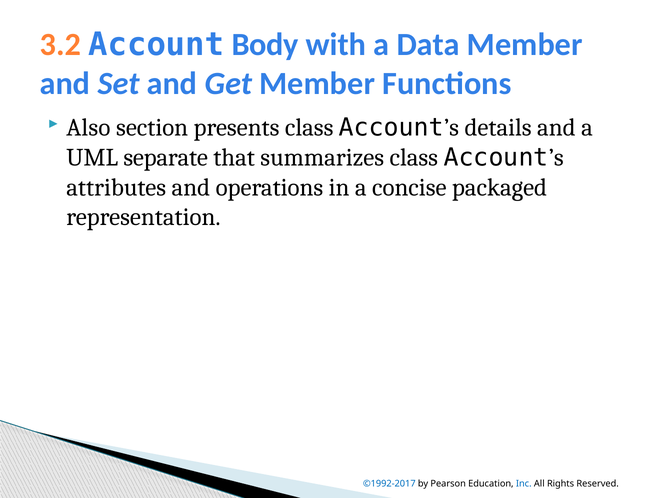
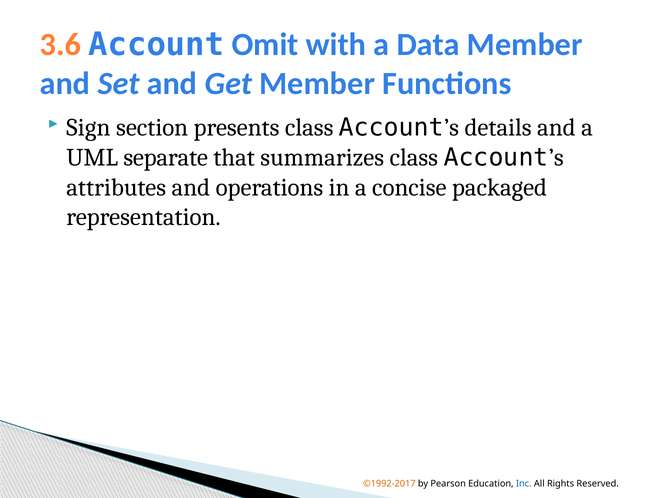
3.2: 3.2 -> 3.6 (60, 45)
Body: Body -> Omit (265, 45)
Also: Also -> Sign (88, 128)
©1992-2017 colour: blue -> orange (389, 484)
